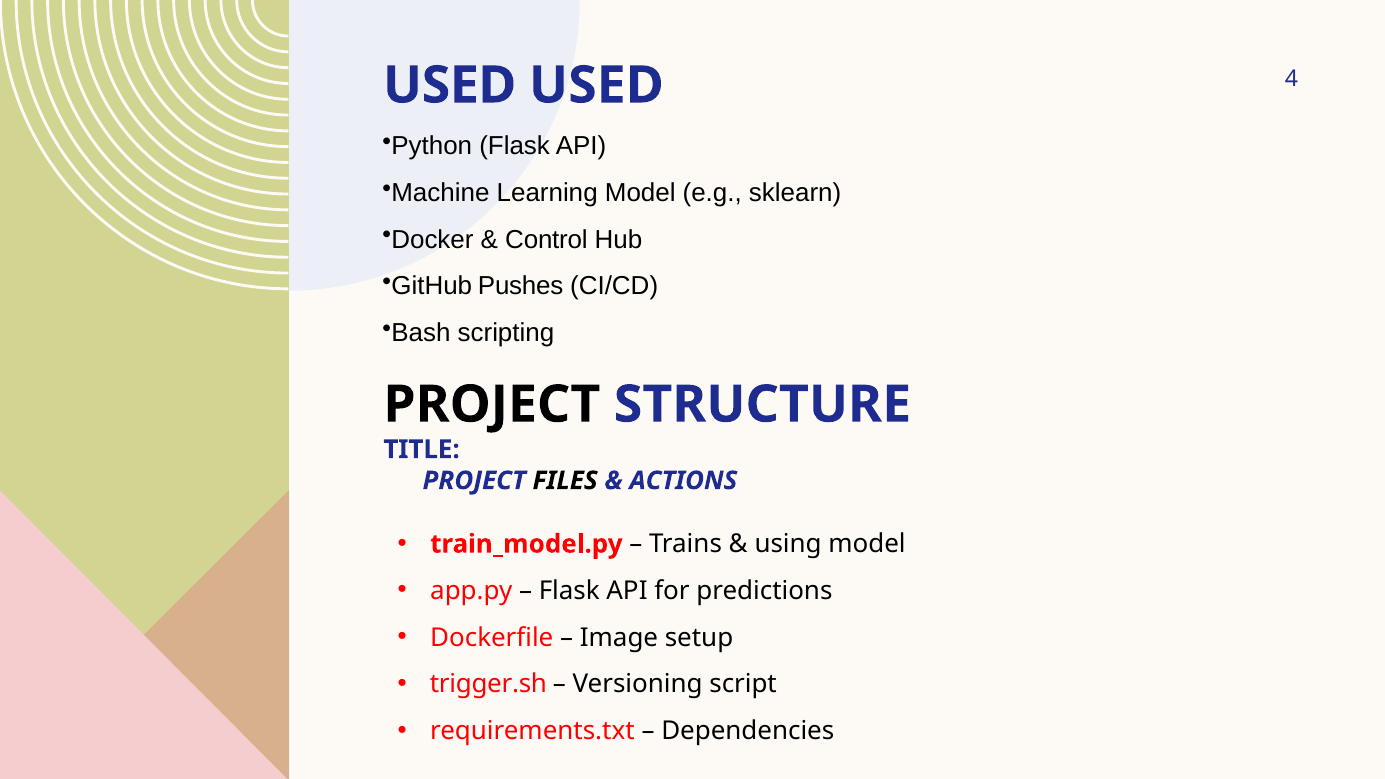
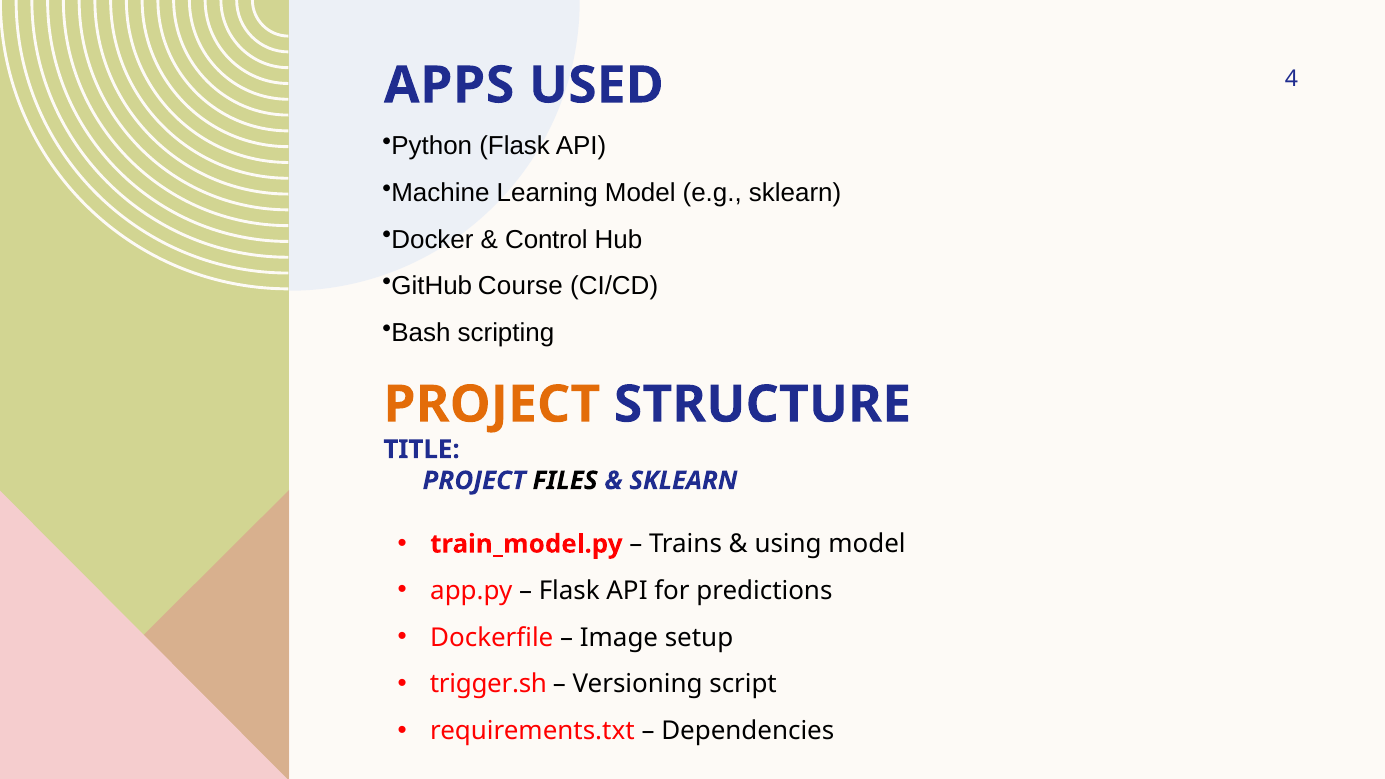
USED: USED -> APPS (449, 85)
Pushes: Pushes -> Course (520, 286)
PROJECT colour: black -> orange (492, 405)
ACTIONS: ACTIONS -> SKLEARN (683, 481)
